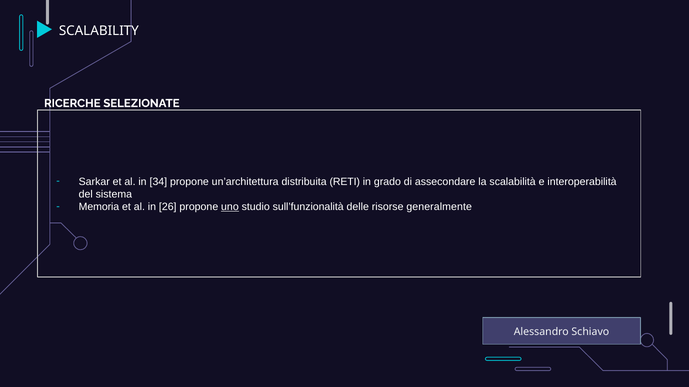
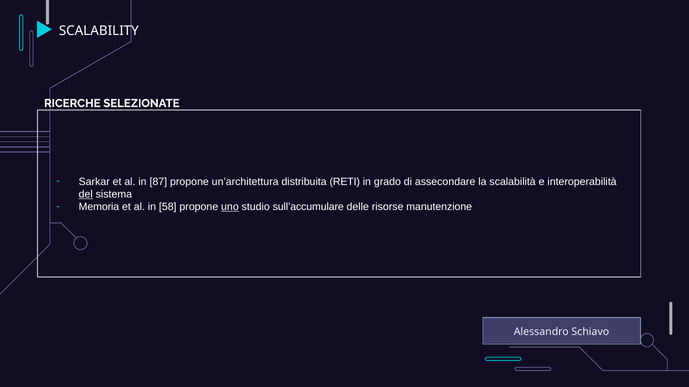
34: 34 -> 87 (158, 182)
del underline: none -> present (86, 194)
26: 26 -> 58 (168, 207)
sull’funzionalità: sull’funzionalità -> sull’accumulare (308, 207)
generalmente: generalmente -> manutenzione (439, 207)
